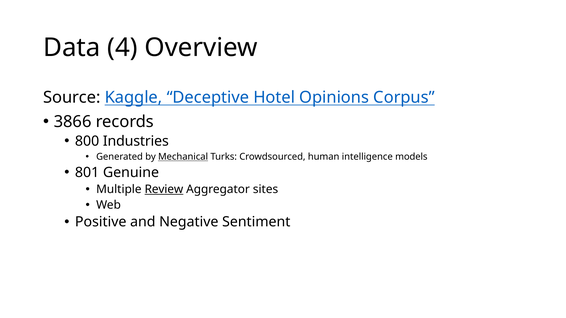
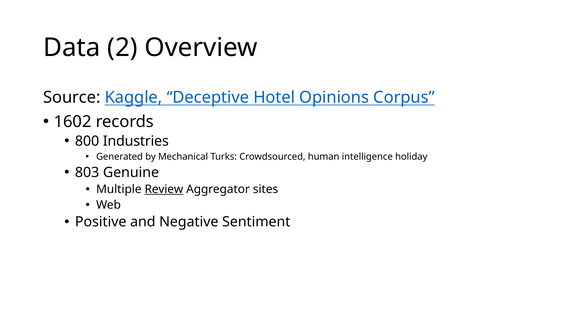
4: 4 -> 2 (122, 48)
3866: 3866 -> 1602 (73, 122)
Mechanical underline: present -> none (183, 157)
models: models -> holiday (411, 157)
801: 801 -> 803 (87, 173)
